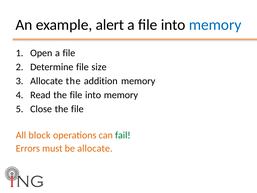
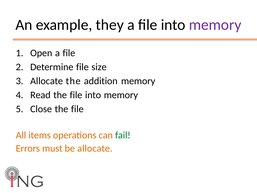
alert: alert -> they (110, 25)
memory colour: blue -> purple (215, 25)
block: block -> items (40, 135)
